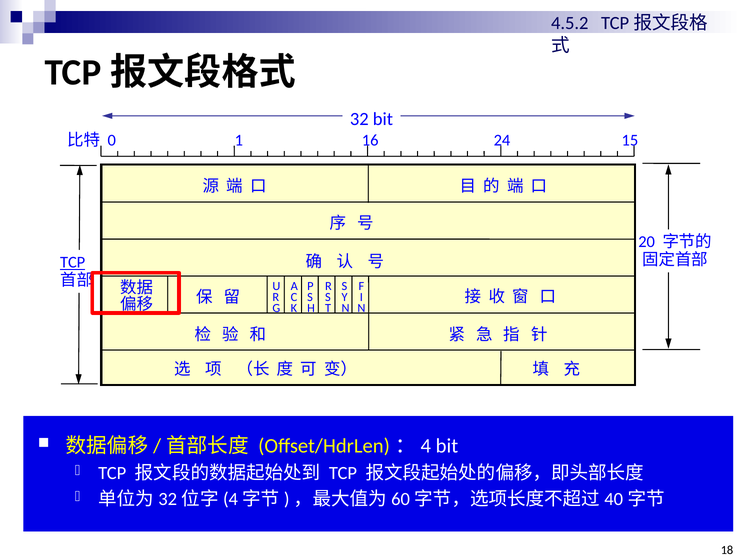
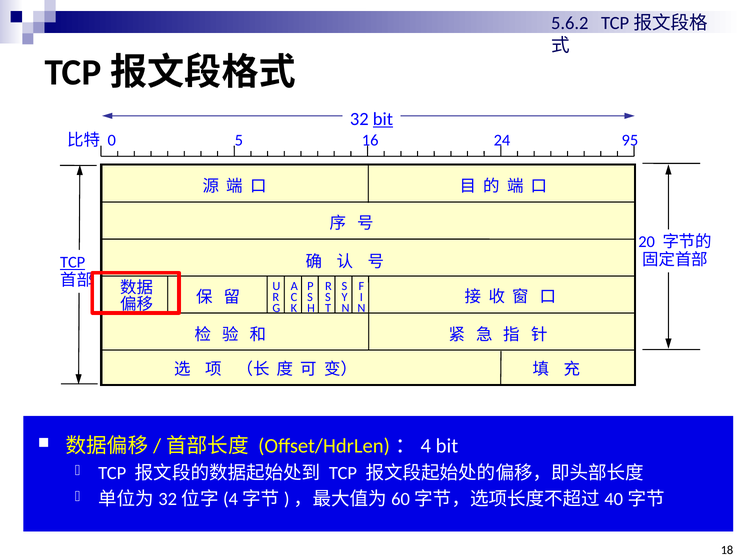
4.5.2: 4.5.2 -> 5.6.2 (570, 23)
bit underline: none -> present (383, 119)
1: 1 -> 5 (239, 140)
15: 15 -> 95 (630, 140)
